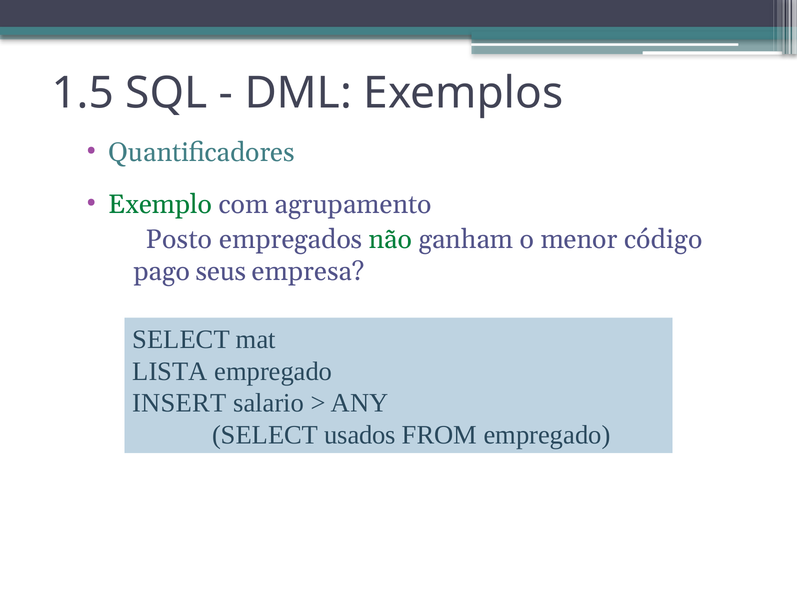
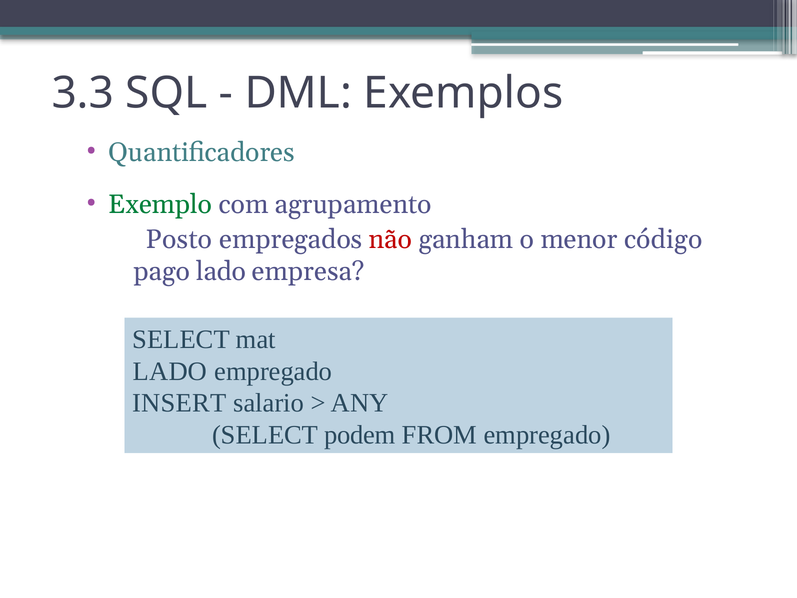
1.5: 1.5 -> 3.3 (83, 93)
não colour: green -> red (390, 240)
pago seus: seus -> lado (221, 271)
LISTA: LISTA -> LADO (170, 371)
usados: usados -> podem (360, 435)
